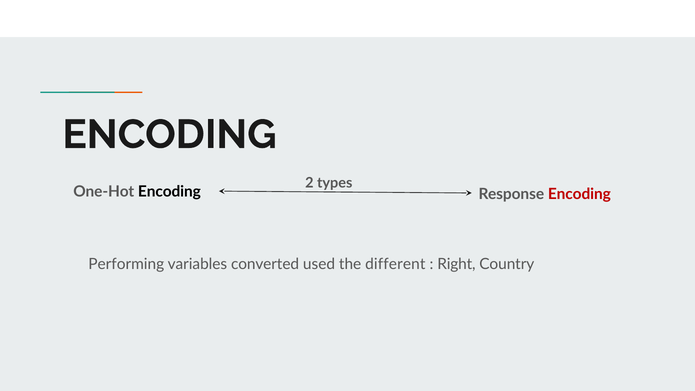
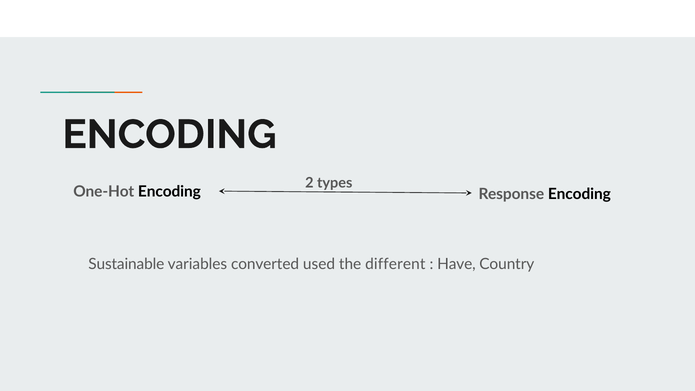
Encoding colour: red -> black (579, 194)
Performing: Performing -> Sustainable (126, 264)
Right: Right -> Have (456, 264)
